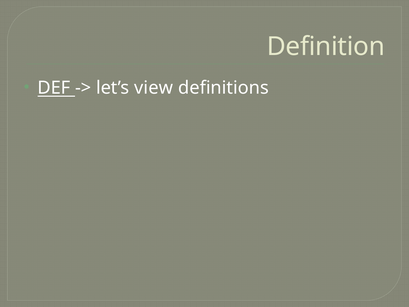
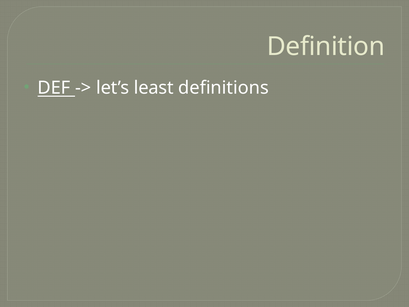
view: view -> least (154, 88)
